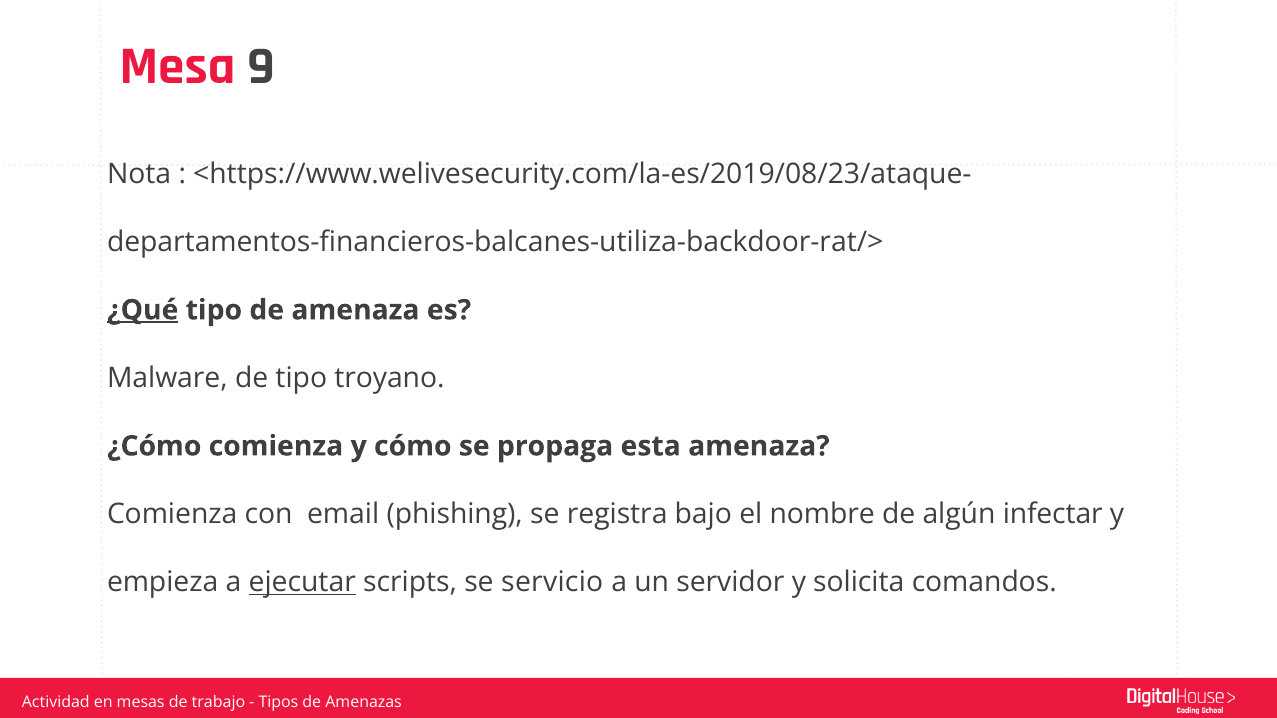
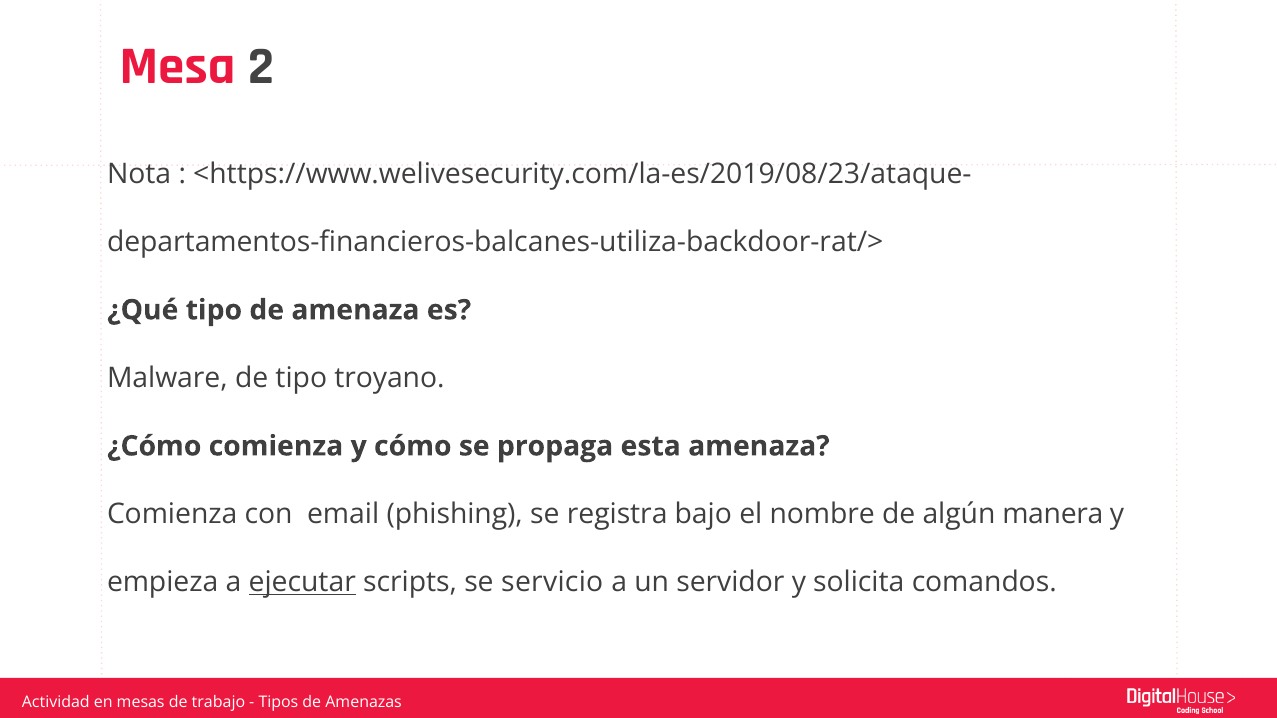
9: 9 -> 2 (261, 66)
¿Qué underline: present -> none (143, 310)
infectar: infectar -> manera (1053, 514)
